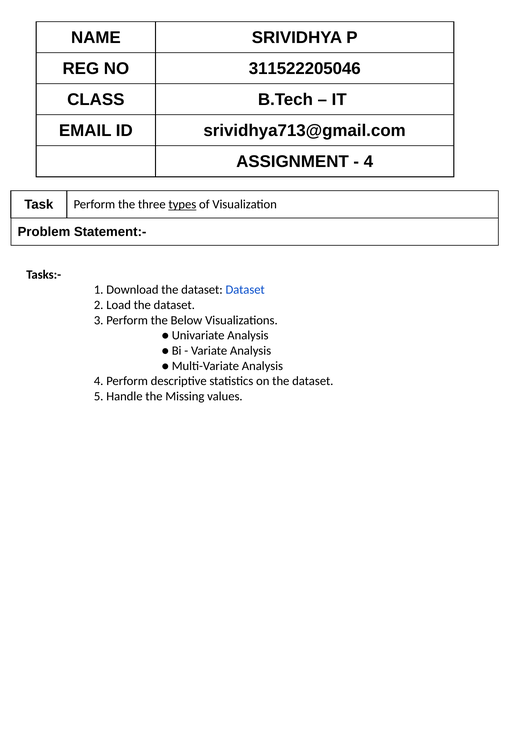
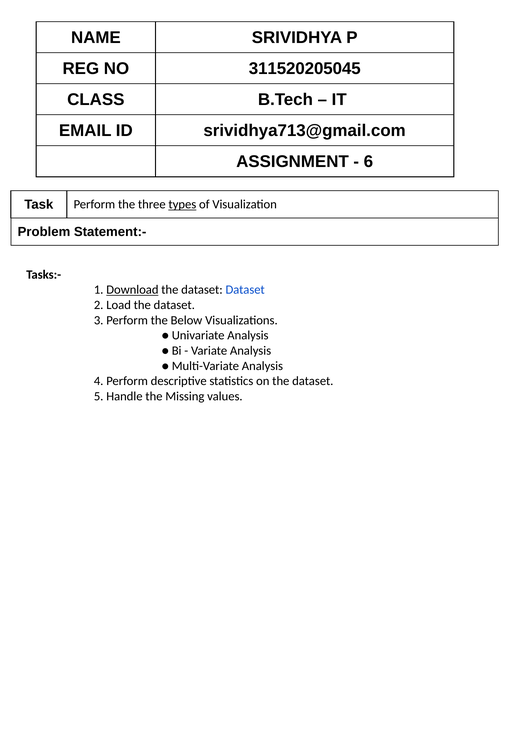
311522205046: 311522205046 -> 311520205045 (305, 68)
4: 4 -> 6 (368, 161)
Download underline: none -> present (132, 290)
